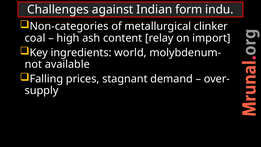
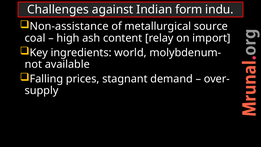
Non-categories: Non-categories -> Non-assistance (69, 26)
clinker: clinker -> source (211, 26)
